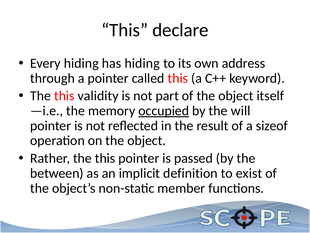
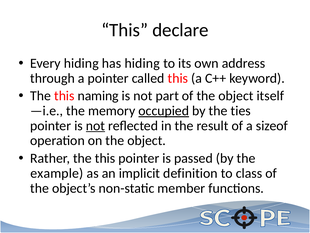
validity: validity -> naming (98, 96)
will: will -> ties (241, 111)
not underline: none -> present (95, 125)
between: between -> example (57, 173)
exist: exist -> class (249, 173)
